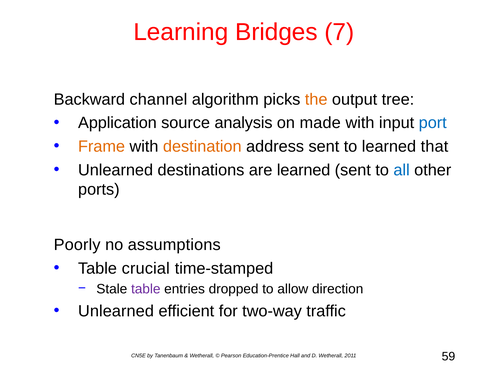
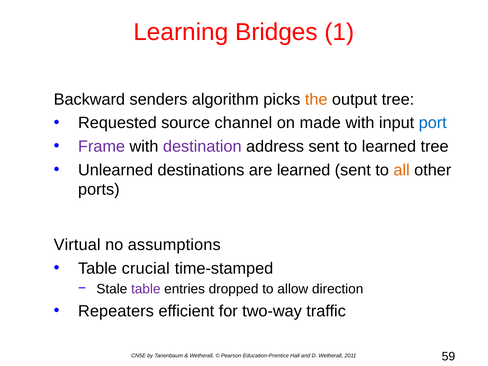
7: 7 -> 1 (339, 32)
channel: channel -> senders (159, 99)
Application: Application -> Requested (117, 123)
analysis: analysis -> channel (243, 123)
Frame colour: orange -> purple (102, 146)
destination colour: orange -> purple (202, 146)
learned that: that -> tree (435, 146)
all colour: blue -> orange (402, 170)
Poorly: Poorly -> Virtual (77, 245)
Unlearned: Unlearned -> Repeaters (116, 311)
